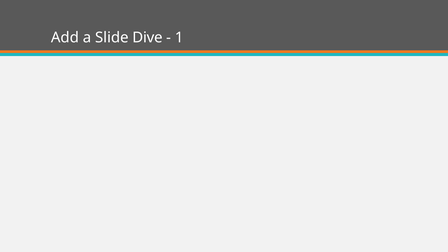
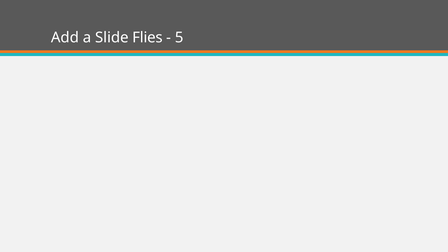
Dive: Dive -> Flies (147, 38)
1: 1 -> 5 (179, 38)
